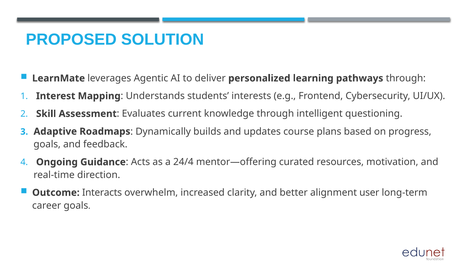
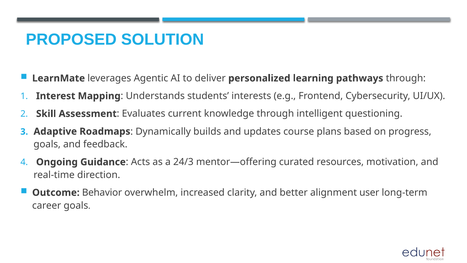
24/4: 24/4 -> 24/3 (183, 162)
Interacts: Interacts -> Behavior (102, 192)
